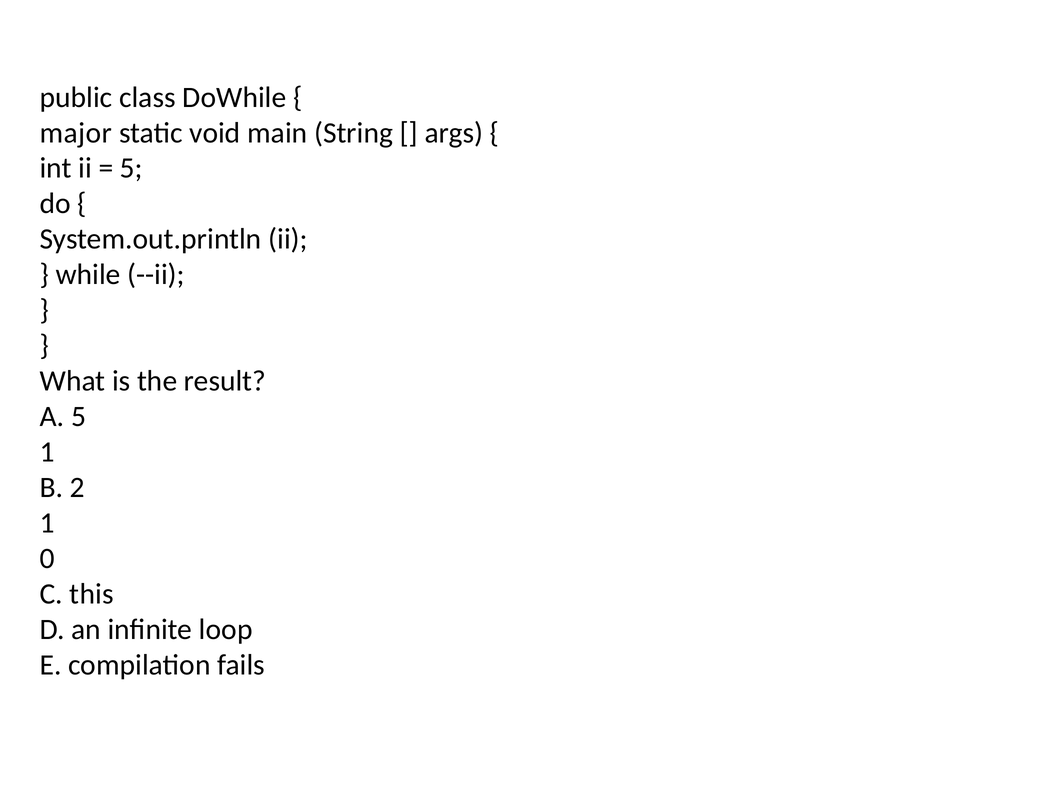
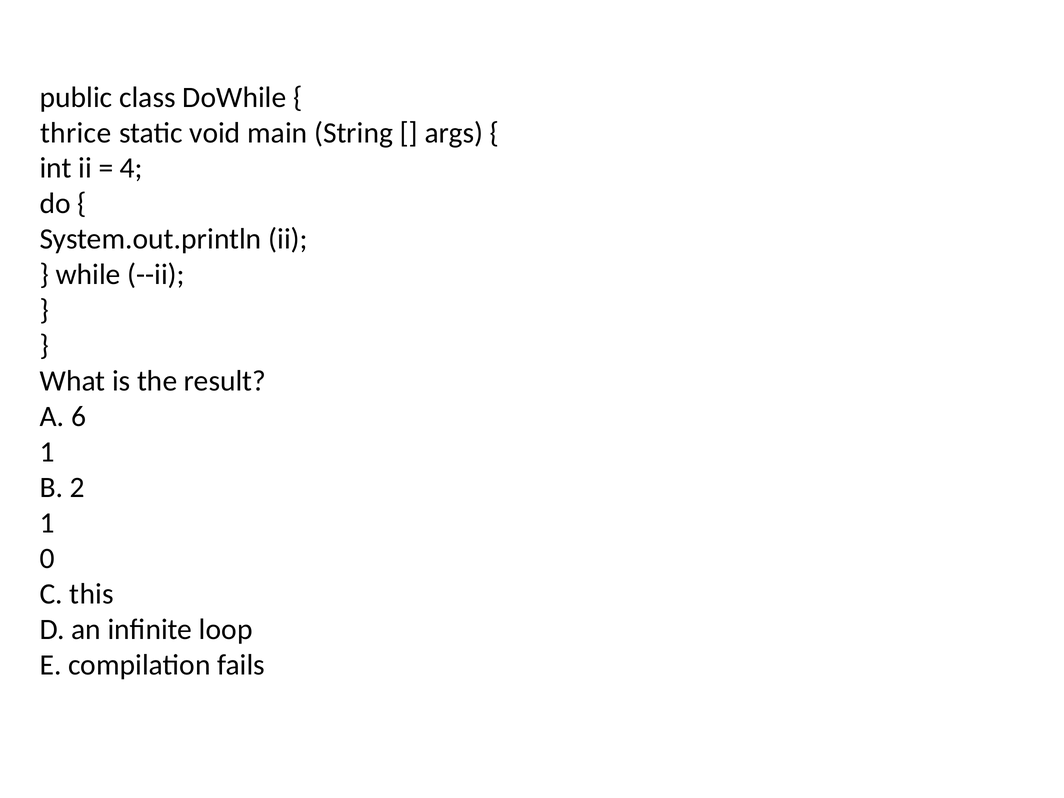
major: major -> thrice (76, 133)
5: 5 -> 4 (131, 168)
A 5: 5 -> 6 (79, 417)
